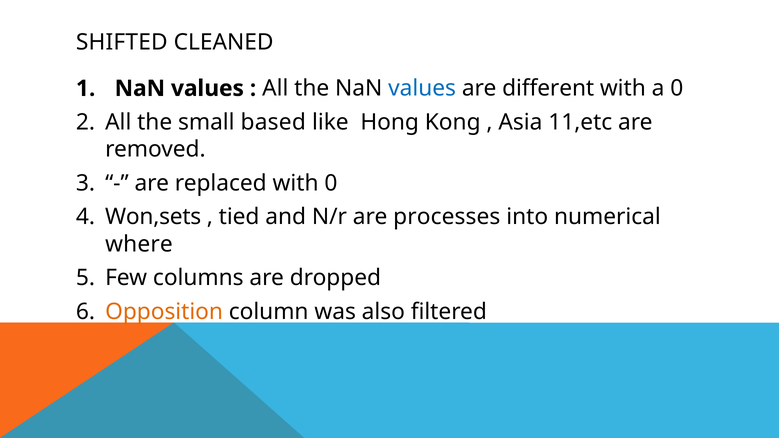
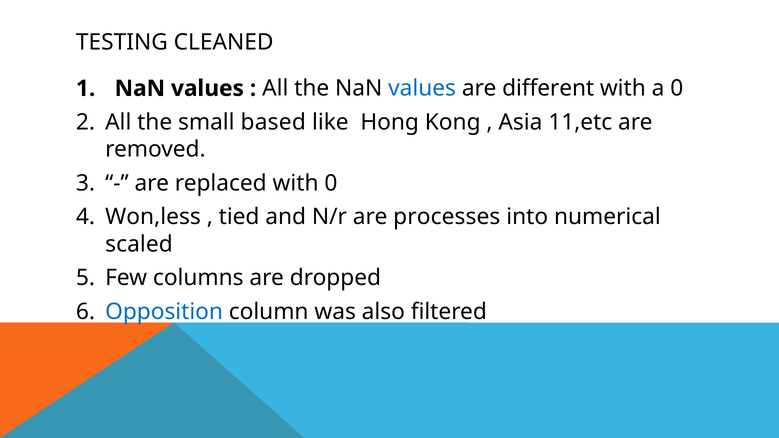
SHIFTED: SHIFTED -> TESTING (122, 42)
Won,sets: Won,sets -> Won,less (153, 217)
where: where -> scaled (139, 244)
Opposition colour: orange -> blue (164, 312)
